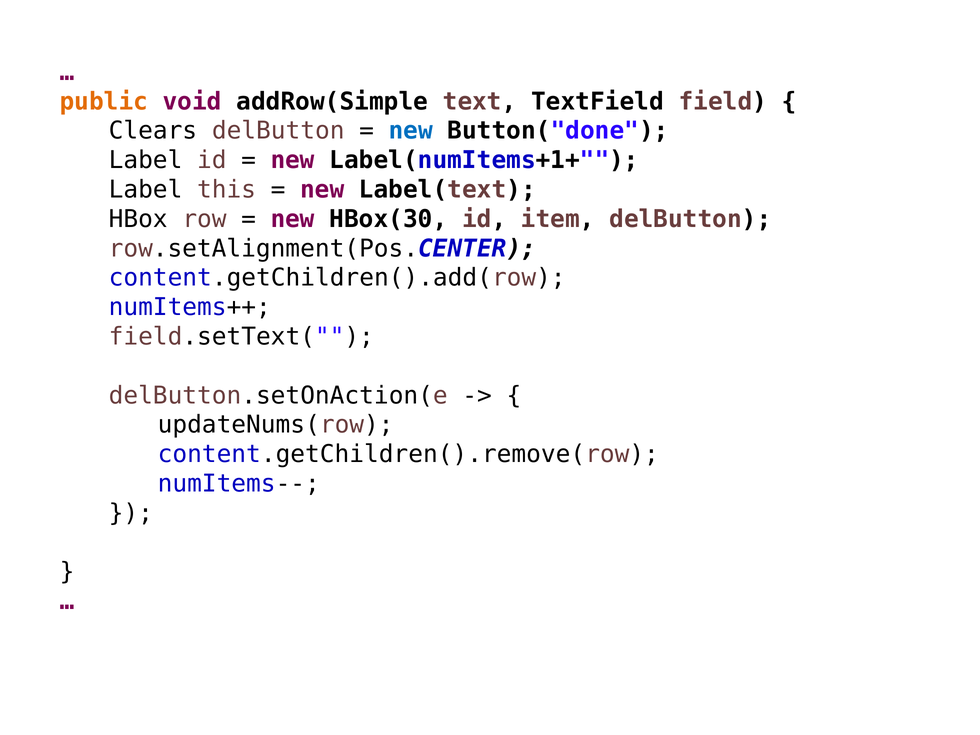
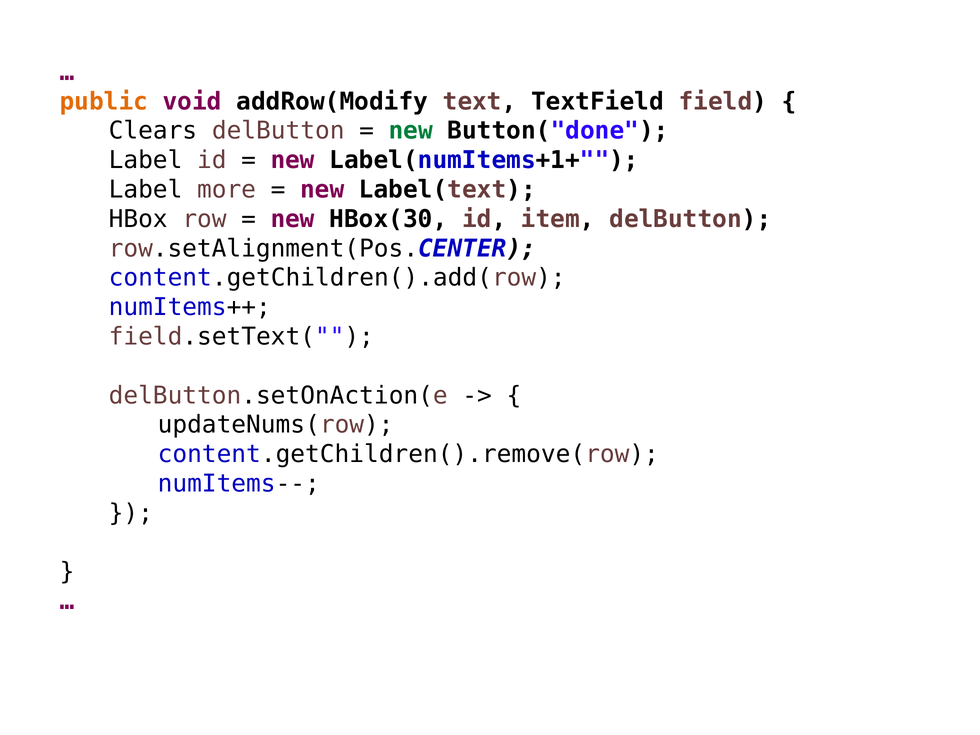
addRow(Simple: addRow(Simple -> addRow(Modify (332, 101)
new colour: blue -> green (411, 131)
this: this -> more (227, 190)
